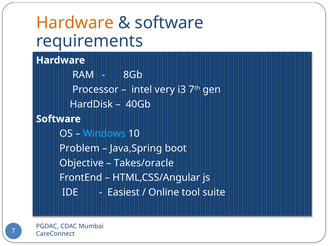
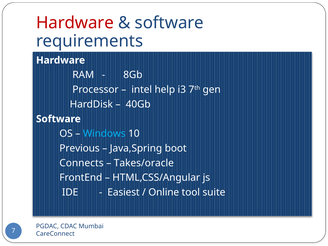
Hardware colour: orange -> red (75, 23)
very: very -> help (165, 90)
Problem: Problem -> Previous (80, 148)
Objective: Objective -> Connects (82, 163)
